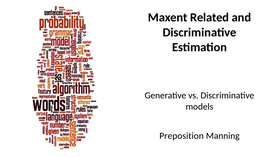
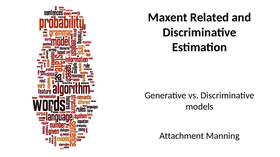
Preposition: Preposition -> Attachment (182, 136)
